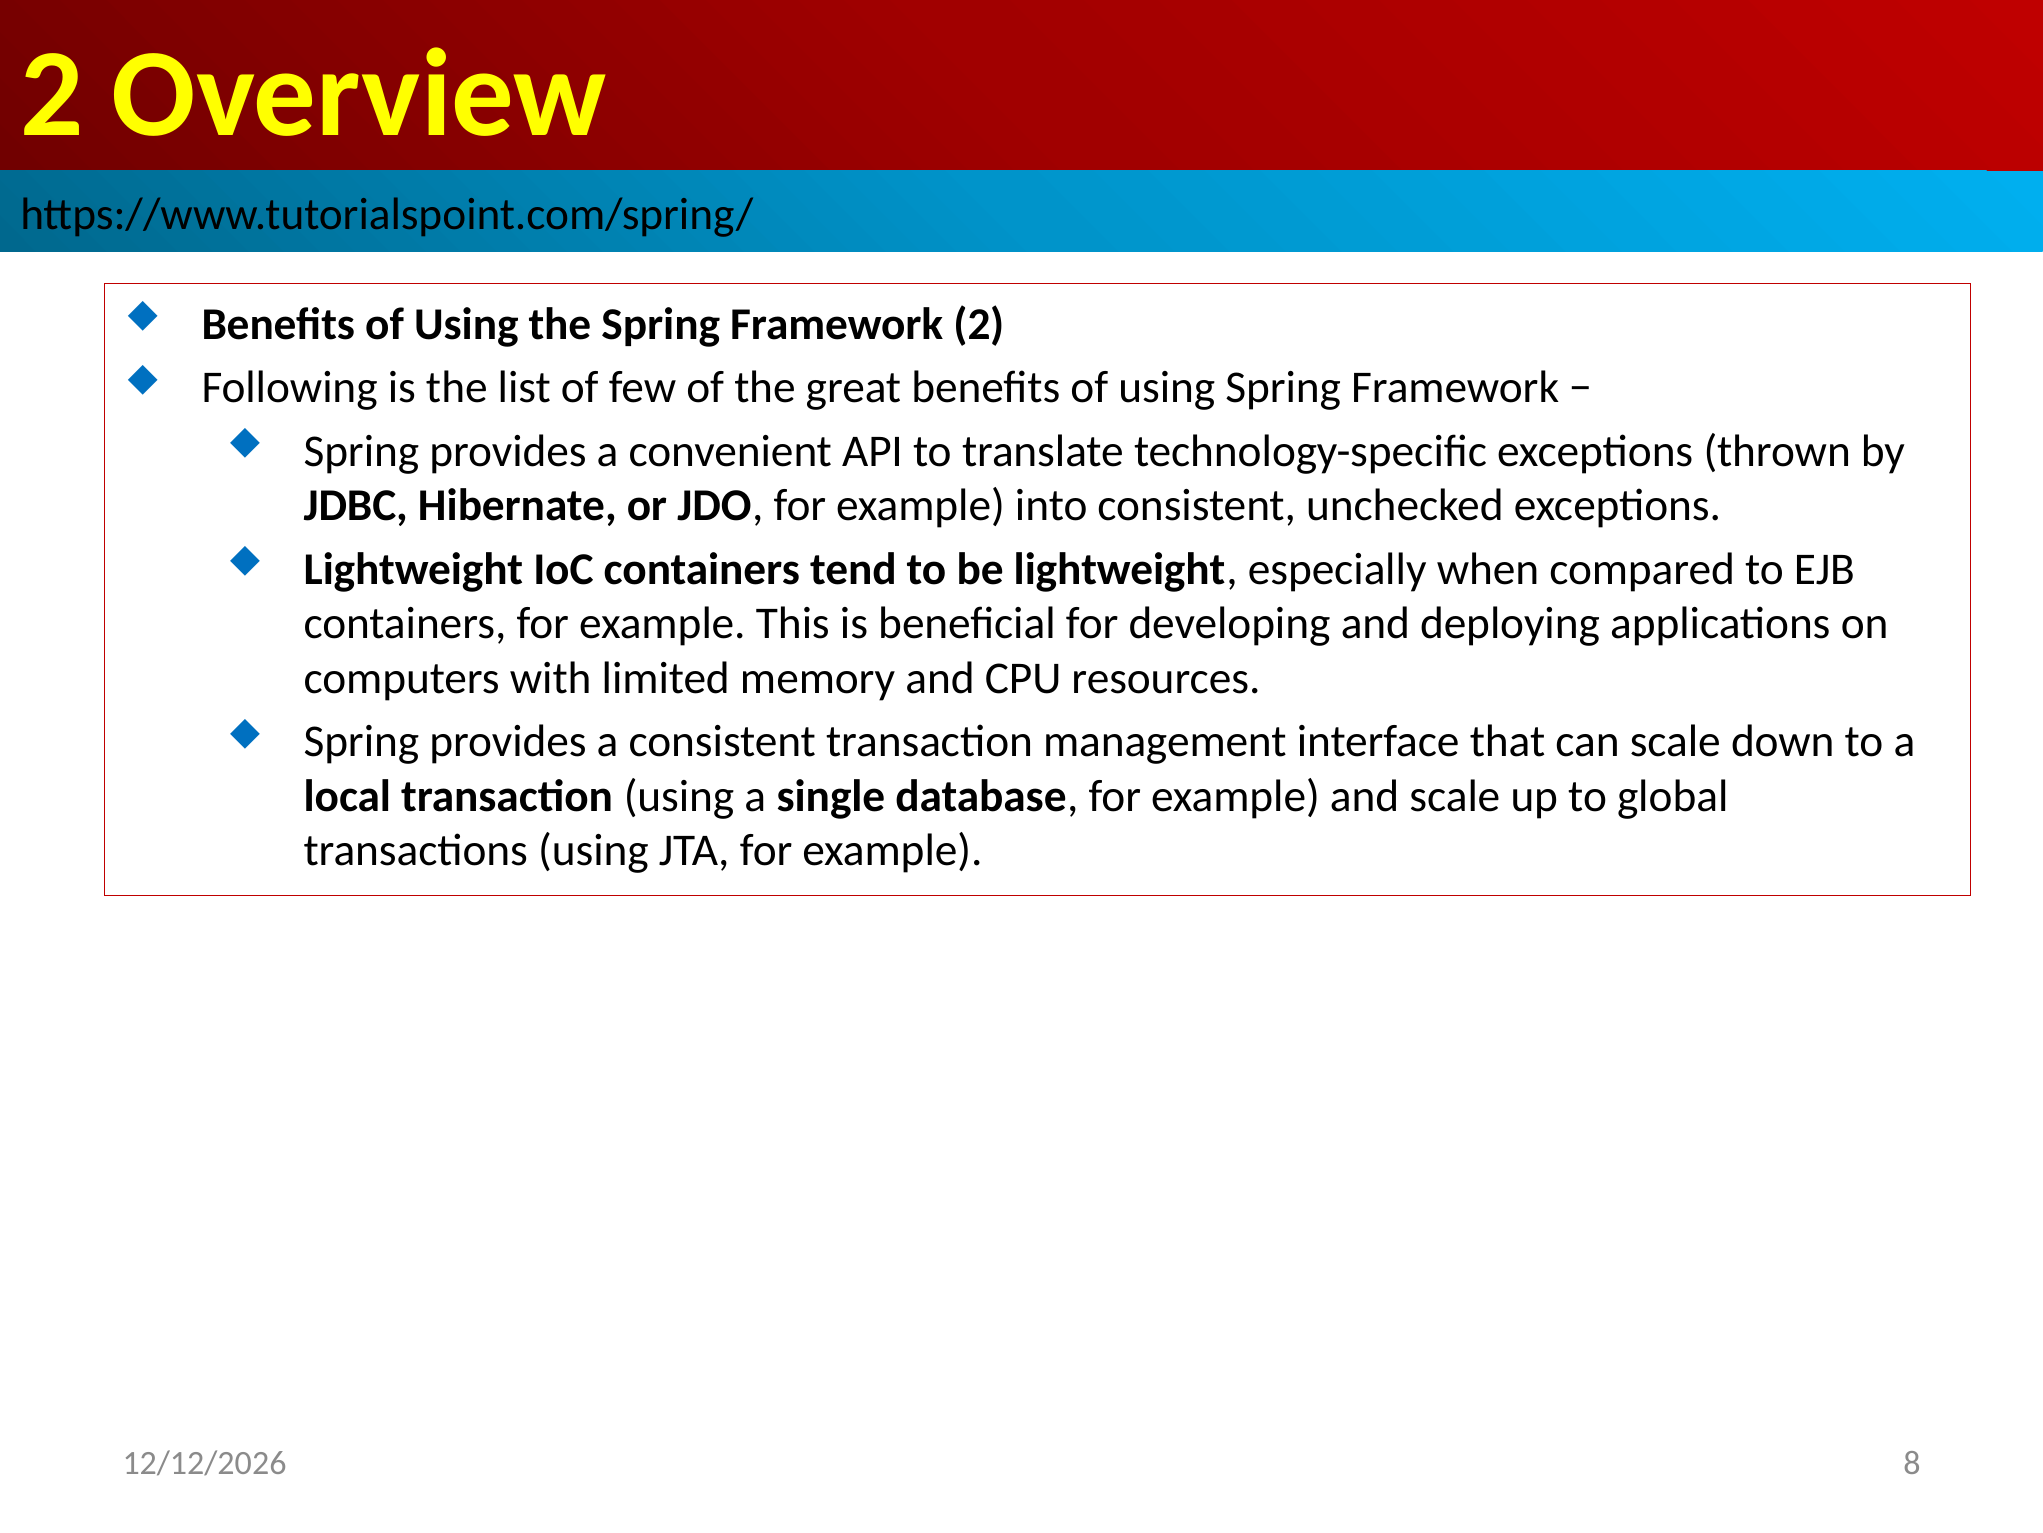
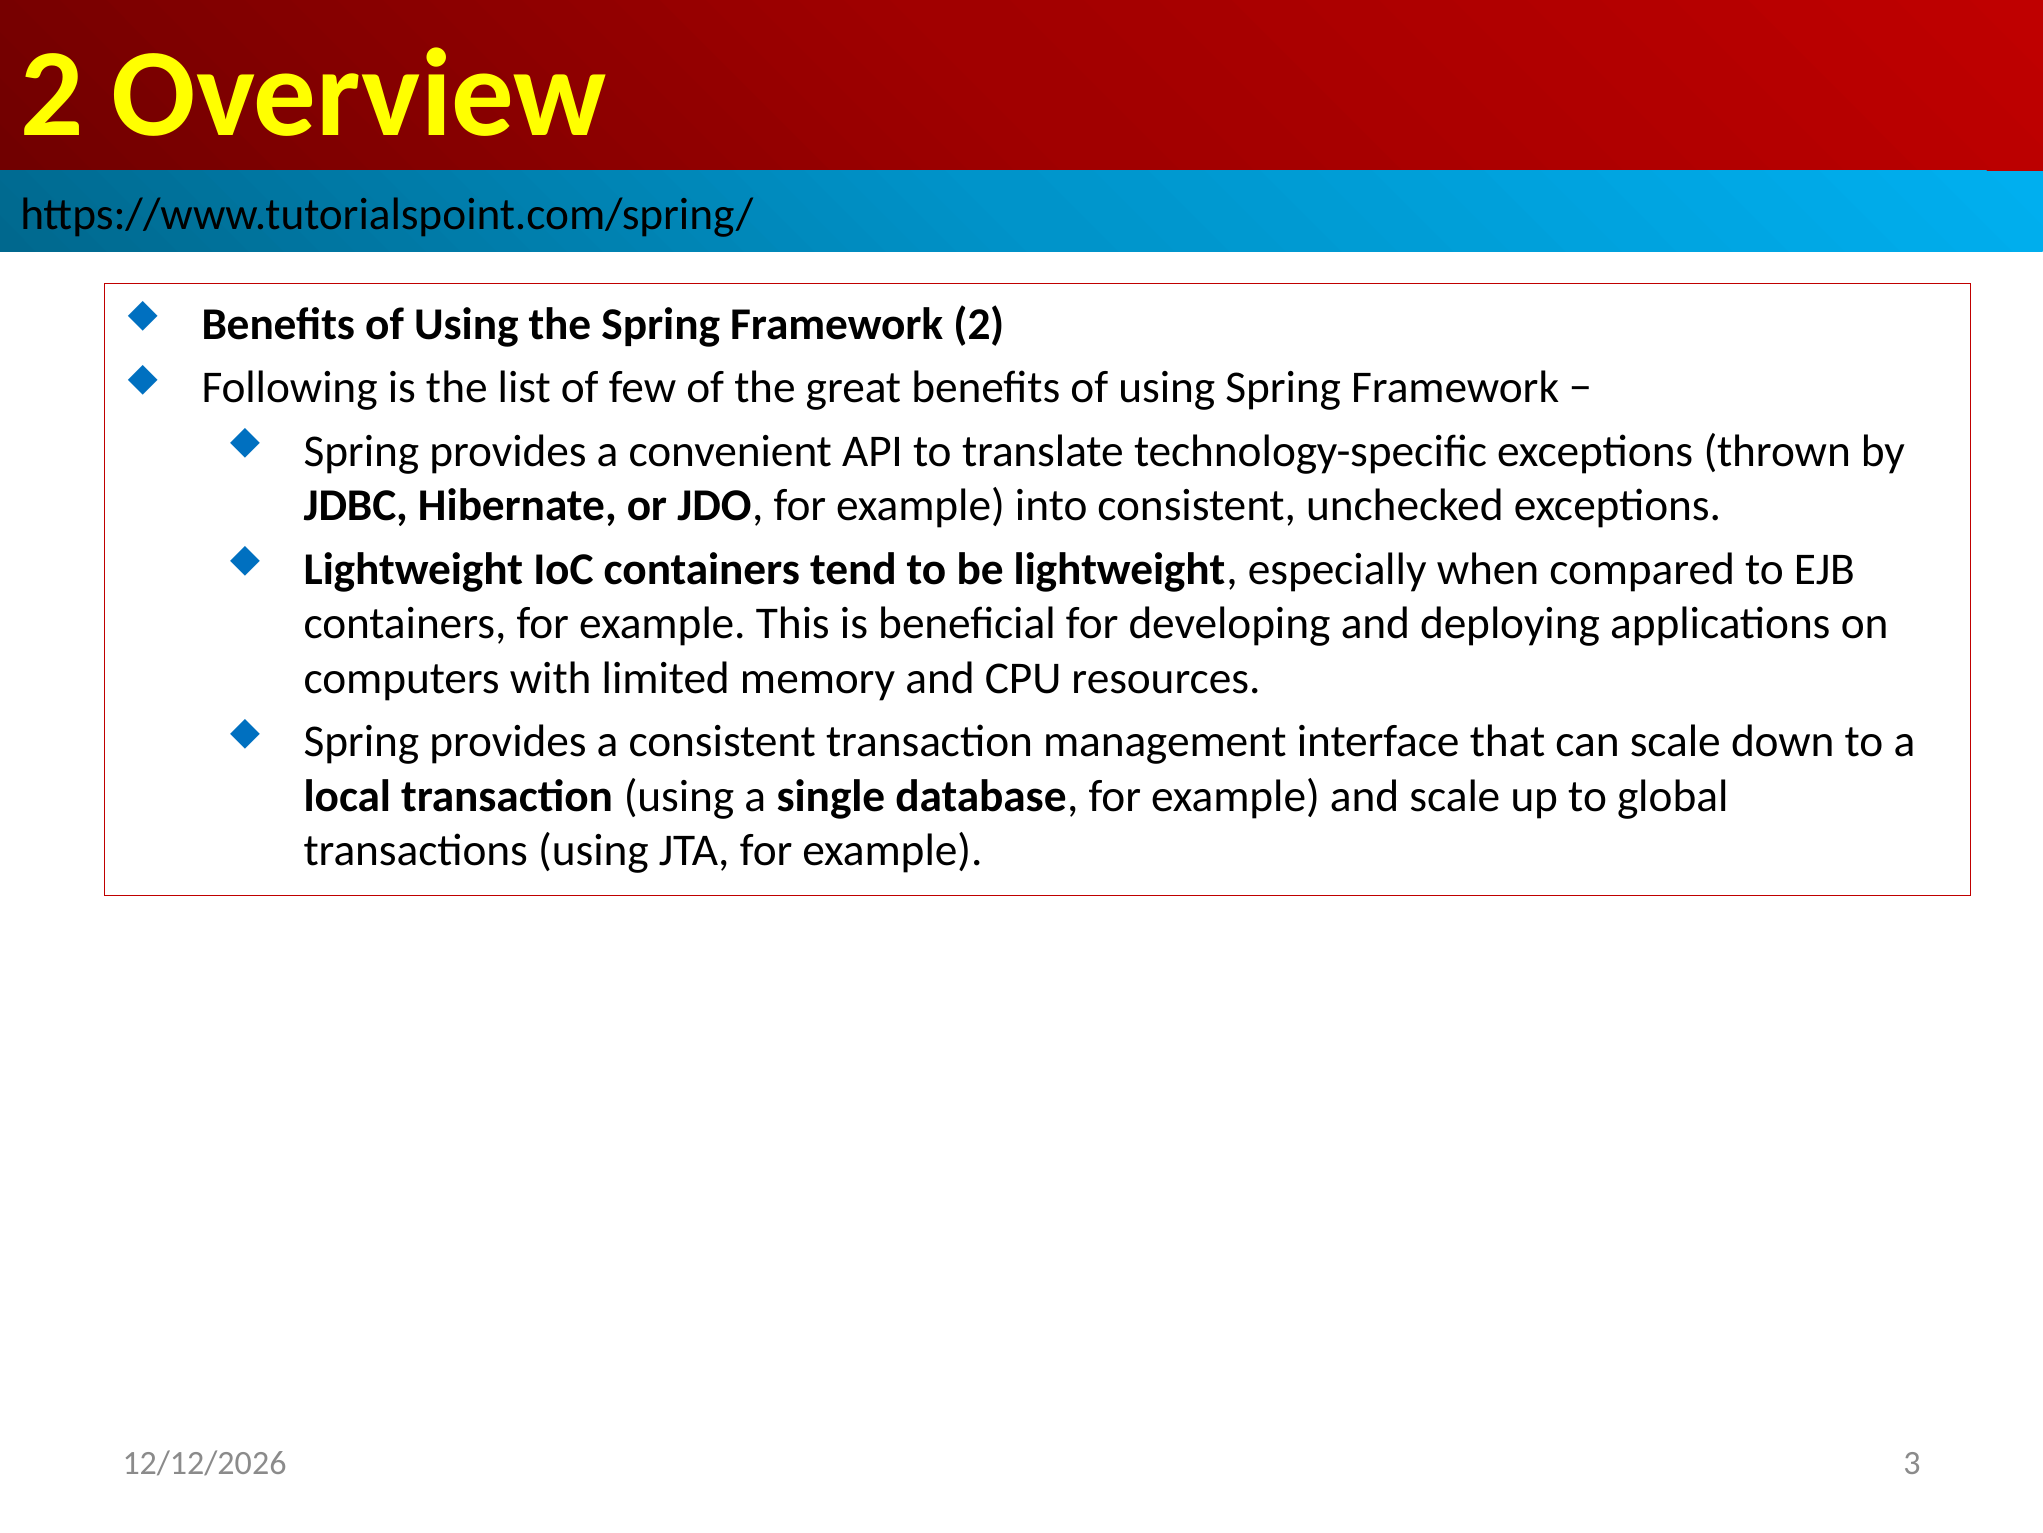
8: 8 -> 3 (1912, 1463)
